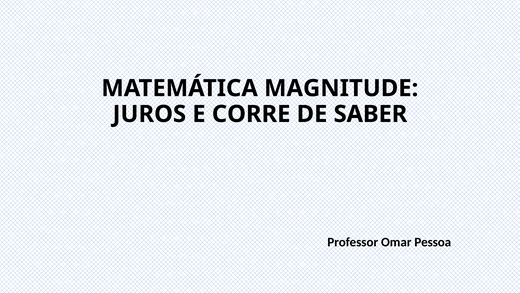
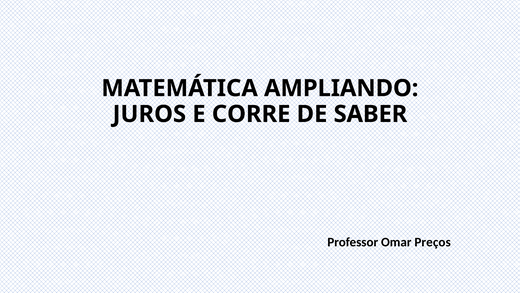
MAGNITUDE: MAGNITUDE -> AMPLIANDO (341, 88)
Pessoa: Pessoa -> Preços (433, 242)
